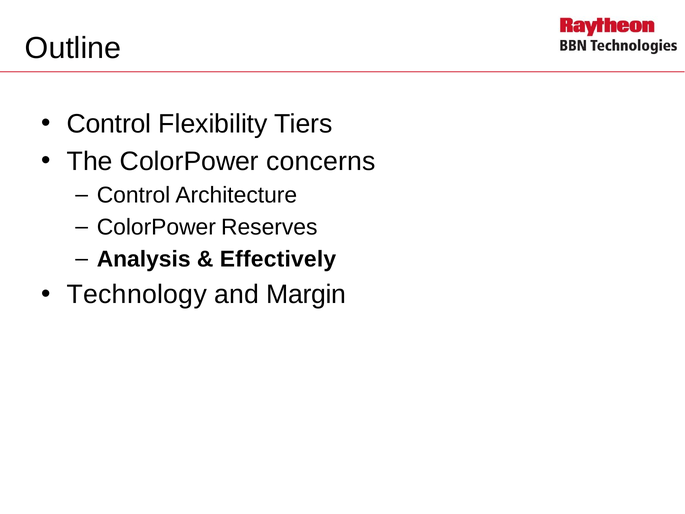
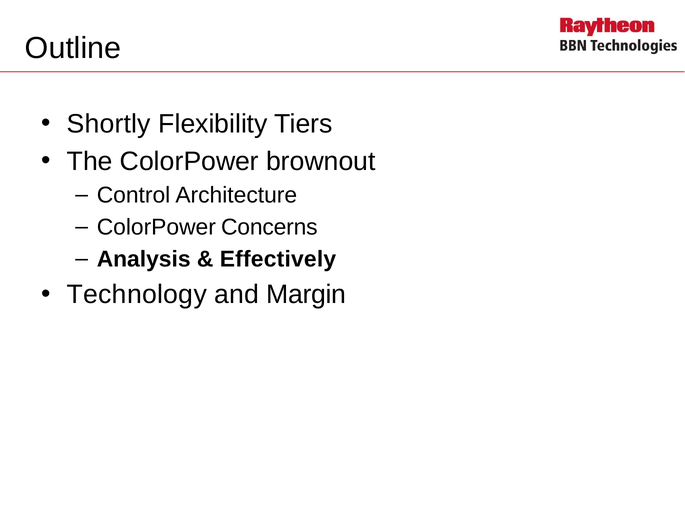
Control: Control -> Shortly (109, 124)
concerns: concerns -> brownout (321, 161)
Reserves: Reserves -> Concerns (269, 227)
